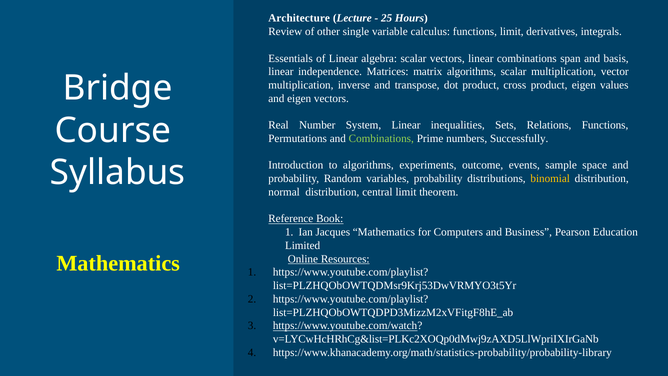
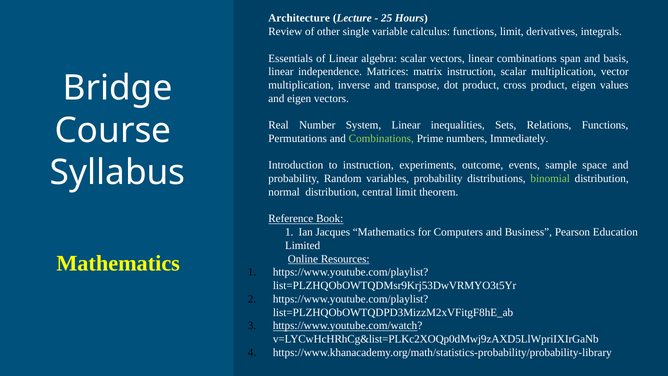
matrix algorithms: algorithms -> instruction (472, 72)
Successfully: Successfully -> Immediately (519, 138)
to algorithms: algorithms -> instruction (368, 165)
binomial colour: yellow -> light green (550, 179)
